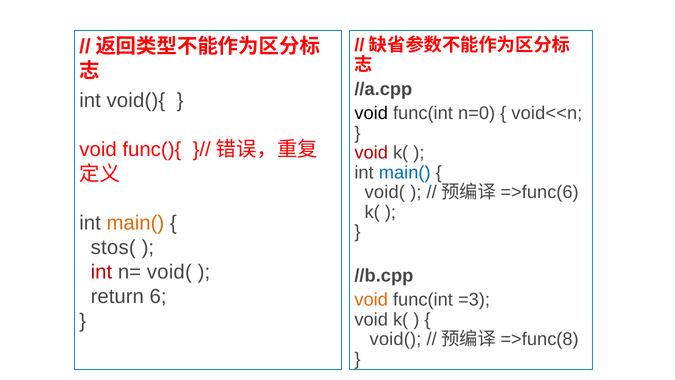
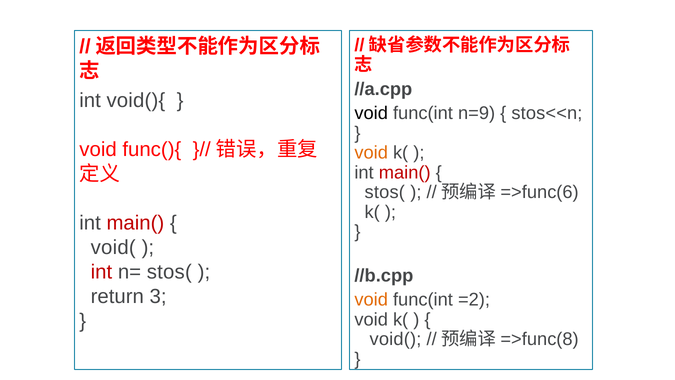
n=0: n=0 -> n=9 (477, 113)
void<<n: void<<n -> stos<<n (547, 113)
void colour: red -> orange (371, 153)
main( colour: blue -> red (405, 172)
void(: void( -> stos( (385, 192)
main( colour: orange -> red (135, 223)
stos(: stos( -> void( (113, 247)
n= void(: void( -> stos( (169, 272)
6: 6 -> 3 (158, 296)
=3: =3 -> =2 (474, 300)
